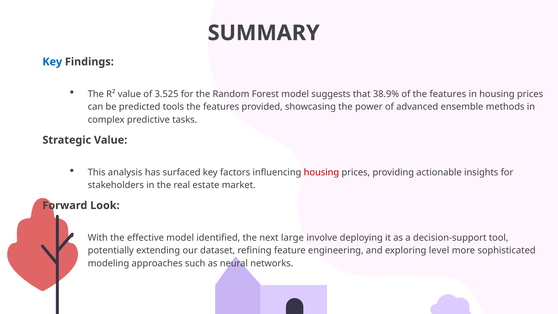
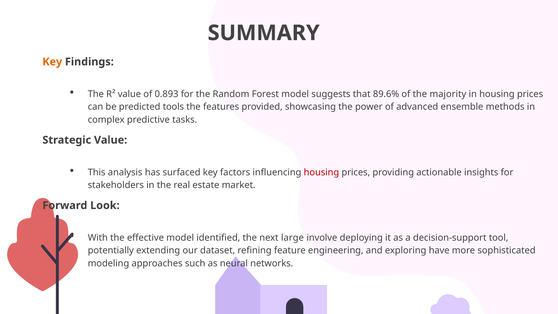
Key colour: blue -> orange (52, 62)
3.525: 3.525 -> 0.893 (167, 94)
38.9%: 38.9% -> 89.6% (386, 94)
of the features: features -> majority (448, 94)
level: level -> have (439, 250)
